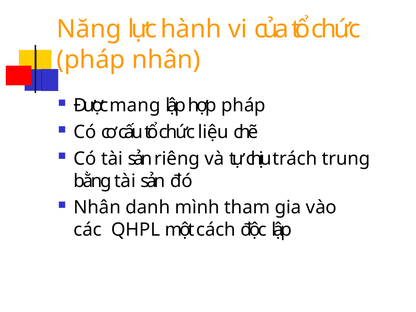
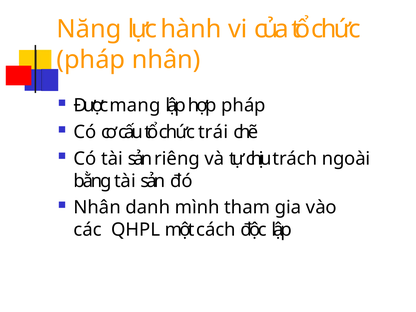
liệu: liệu -> trái (213, 132)
trung: trung -> ngoài (346, 159)
